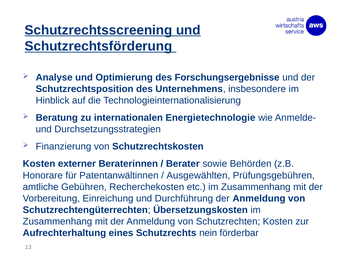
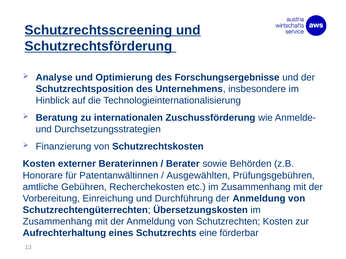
Energietechnologie: Energietechnologie -> Zuschussförderung (210, 118)
nein: nein -> eine (208, 233)
